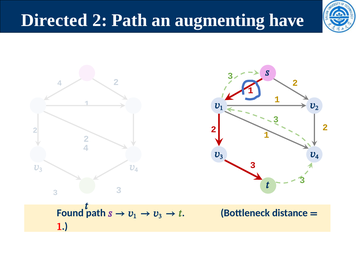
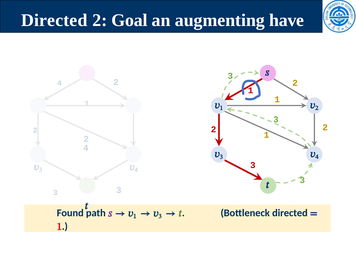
2 Path: Path -> Goal (129, 20)
Bottleneck distance: distance -> directed (290, 213)
